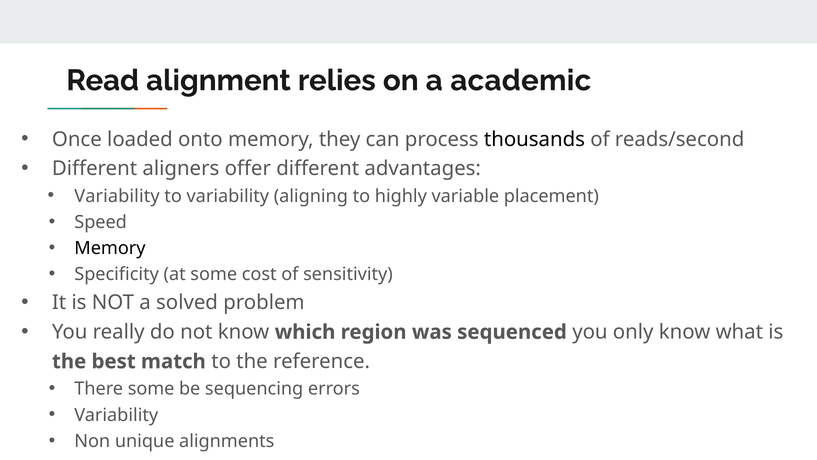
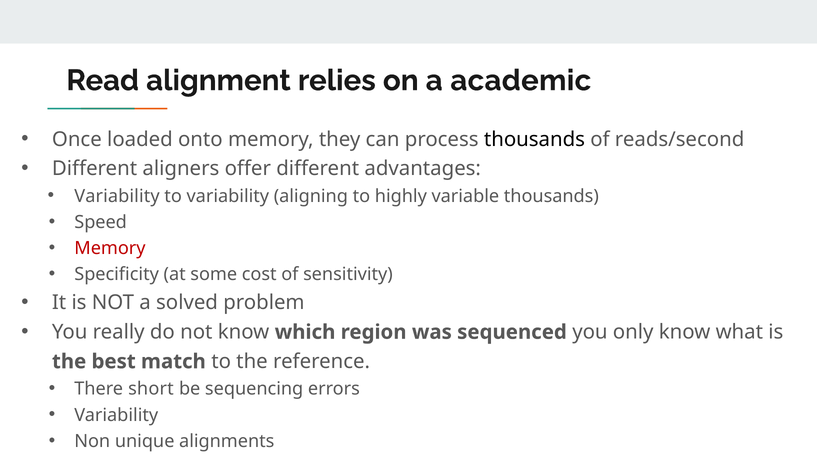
variable placement: placement -> thousands (551, 196)
Memory colour: black -> red (110, 248)
There some: some -> short (151, 389)
